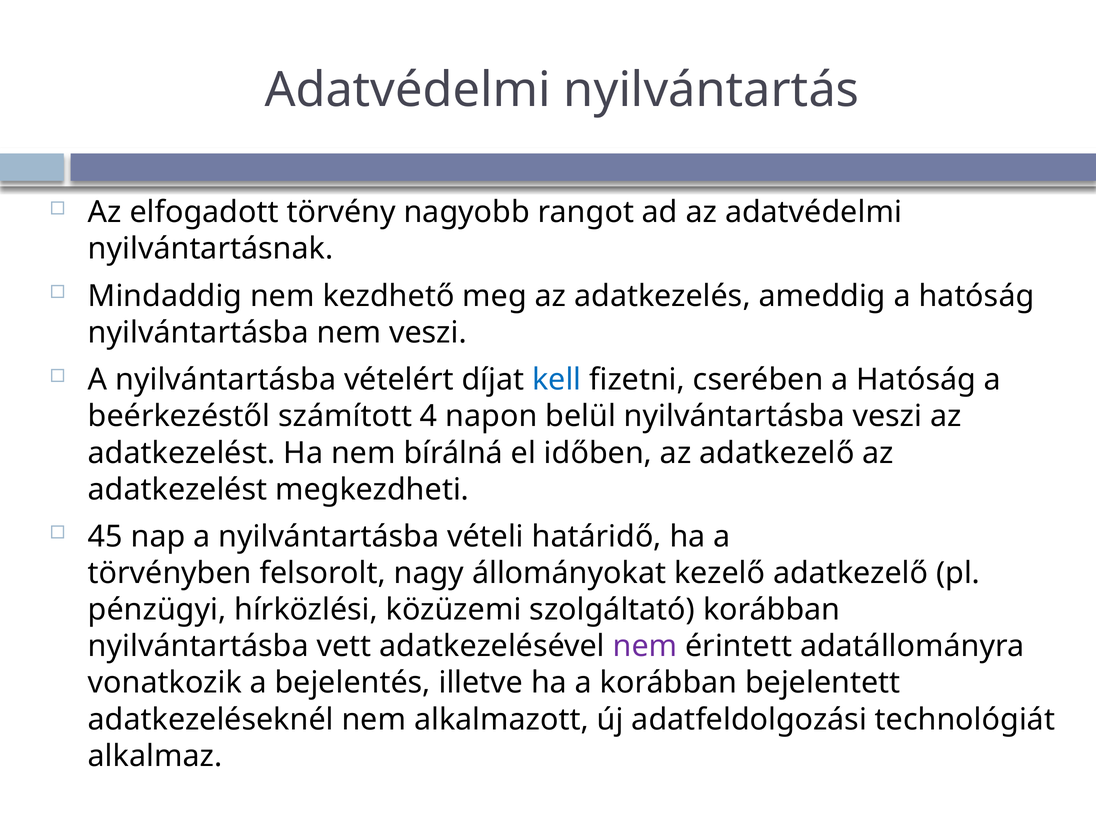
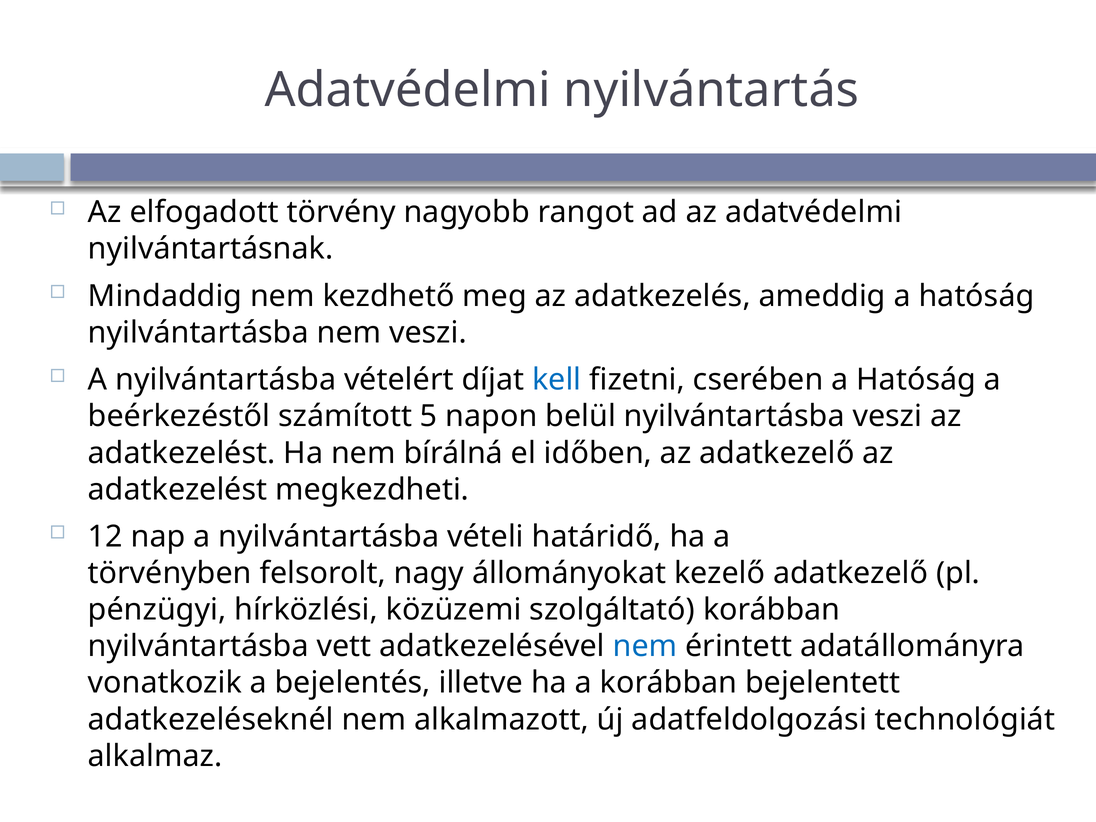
4: 4 -> 5 (429, 416)
45: 45 -> 12 (105, 537)
nem colour: purple -> blue (645, 646)
